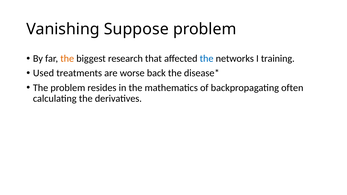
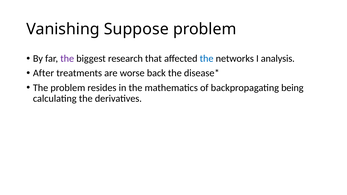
the colour: orange -> purple (67, 59)
training: training -> analysis (278, 59)
Used: Used -> After (44, 73)
often: often -> being (292, 88)
